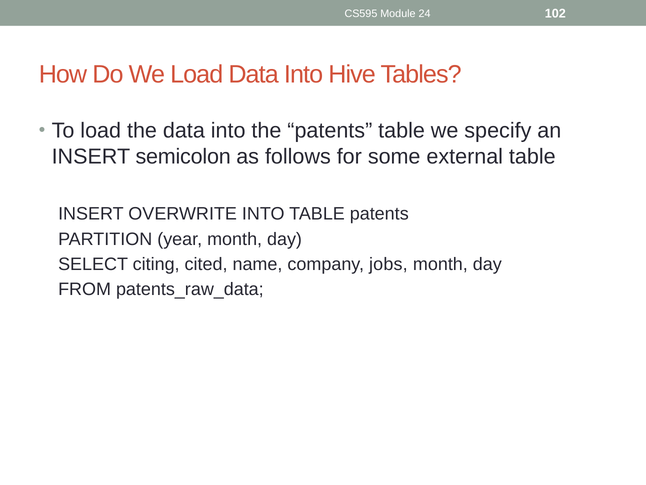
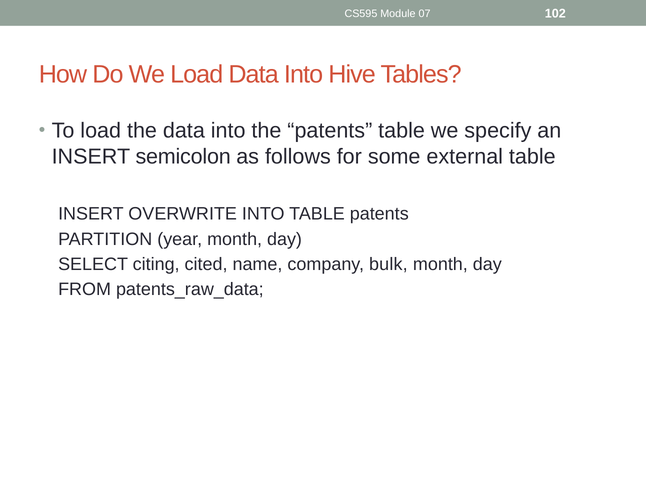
24: 24 -> 07 (425, 14)
jobs: jobs -> bulk (388, 264)
